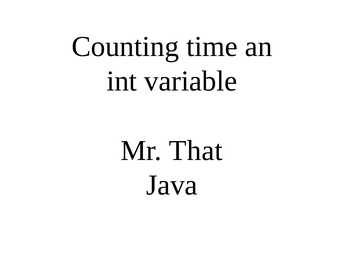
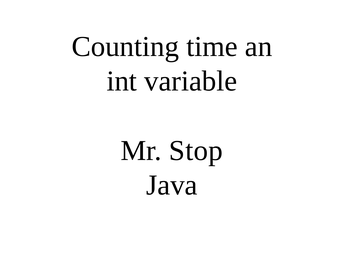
That: That -> Stop (196, 151)
